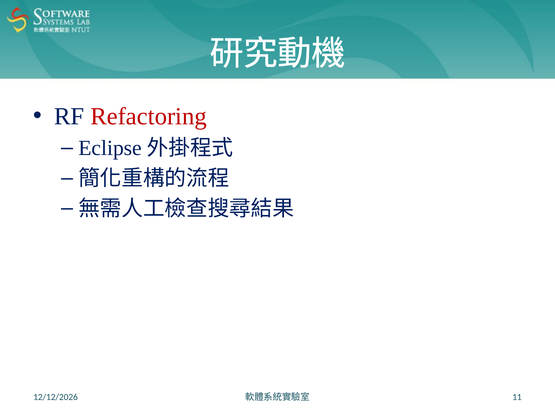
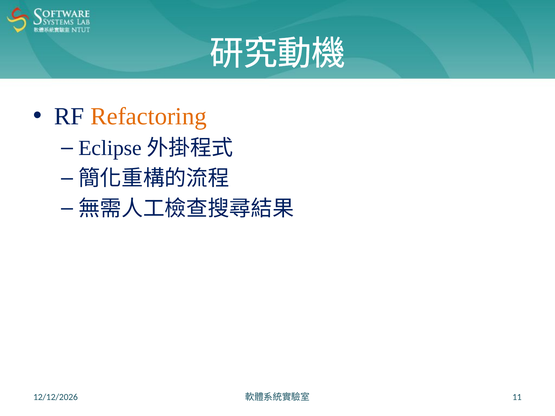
Refactoring colour: red -> orange (149, 116)
